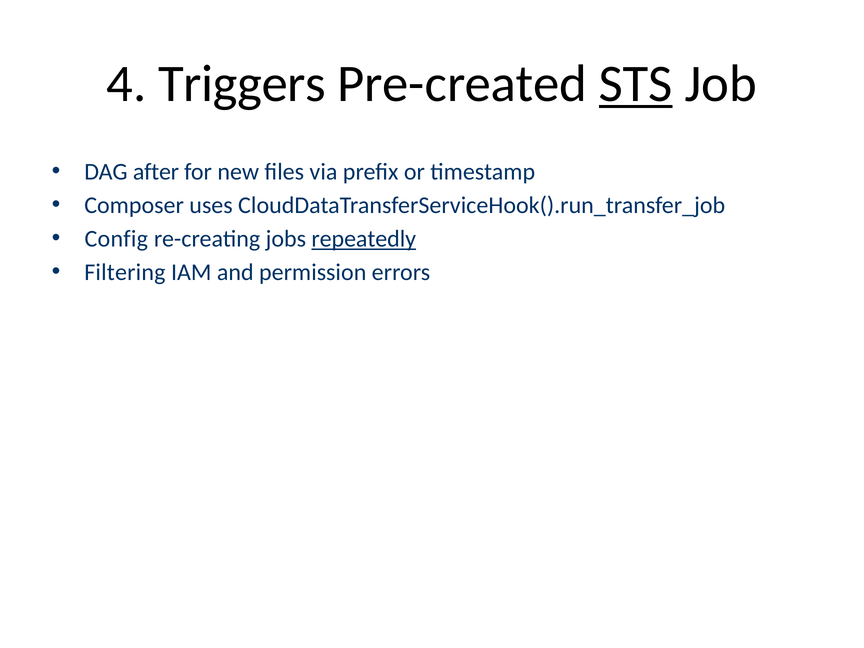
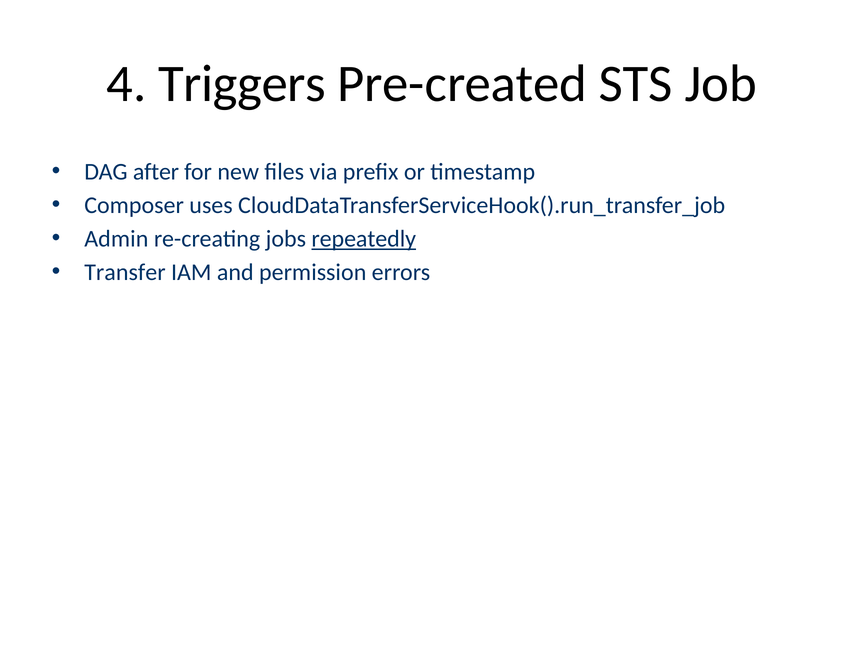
STS underline: present -> none (636, 84)
Config: Config -> Admin (116, 239)
Filtering: Filtering -> Transfer (125, 272)
